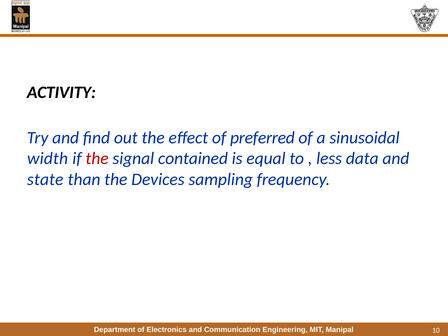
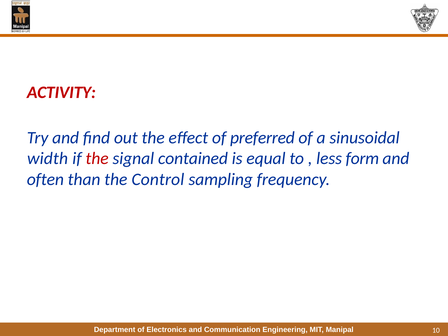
ACTIVITY colour: black -> red (61, 92)
data: data -> form (362, 159)
state: state -> often (45, 179)
Devices: Devices -> Control (158, 179)
